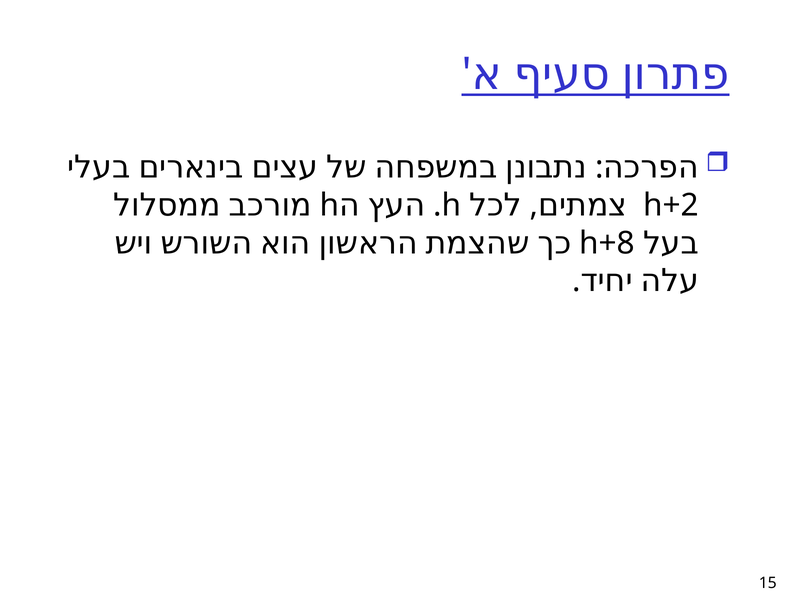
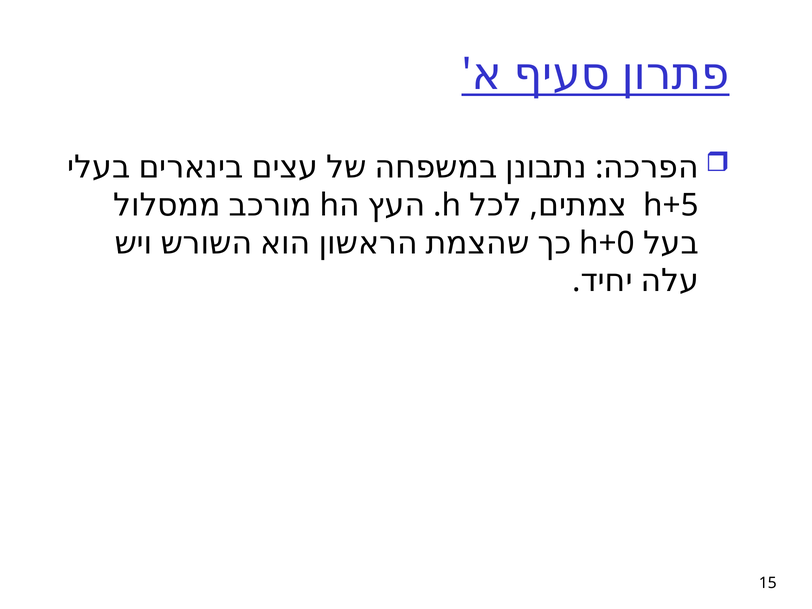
h+2: h+2 -> h+5 (671, 205)
h+8: h+8 -> h+0 (607, 243)
